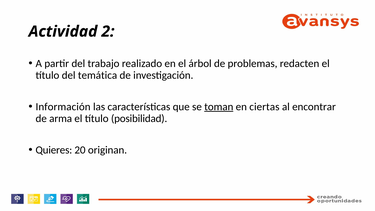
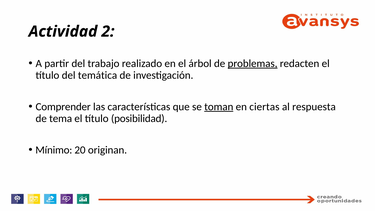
problemas underline: none -> present (253, 63)
Información: Información -> Comprender (63, 107)
encontrar: encontrar -> respuesta (314, 107)
arma: arma -> tema (61, 118)
Quieres: Quieres -> Mínimo (54, 150)
